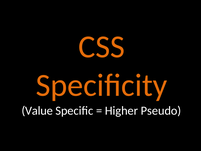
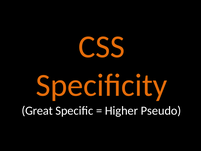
Value: Value -> Great (37, 110)
